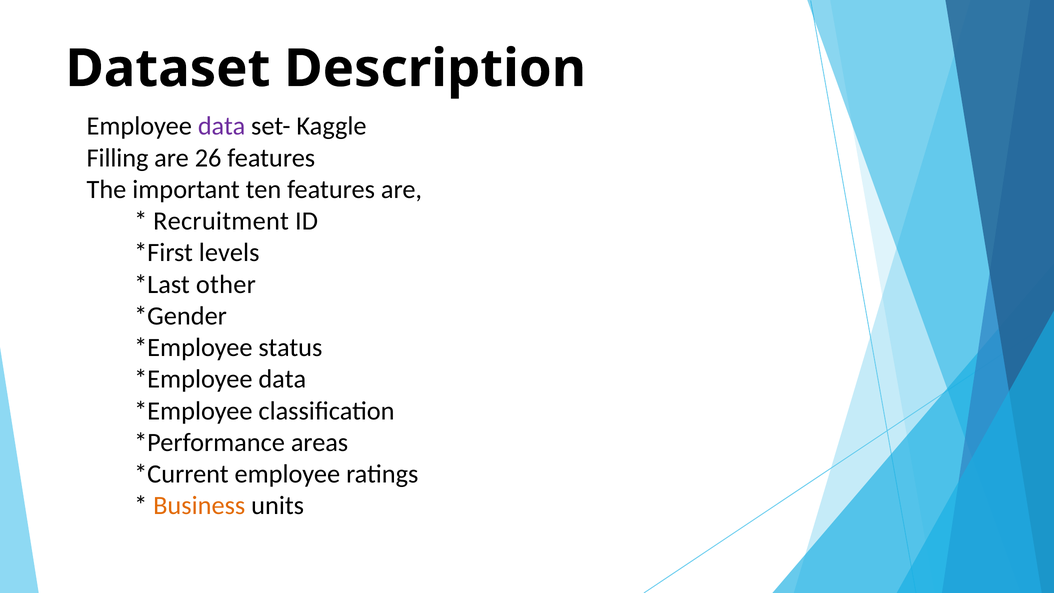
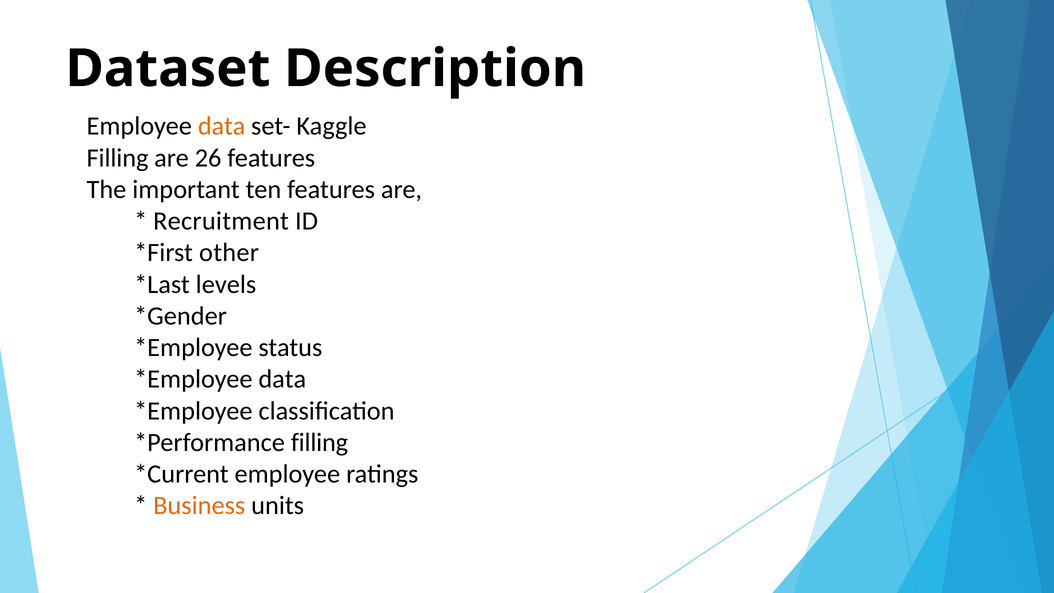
data colour: purple -> orange (222, 126)
levels: levels -> other (229, 253)
other: other -> levels (226, 284)
areas: areas -> filling (319, 442)
